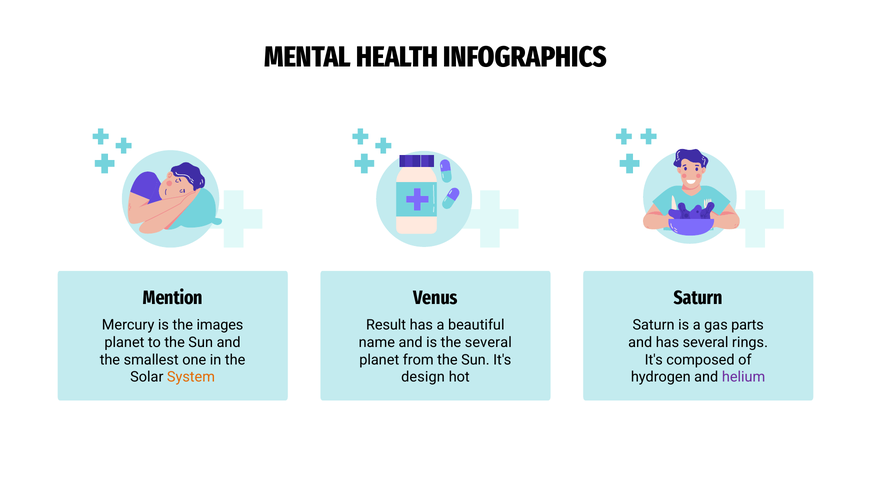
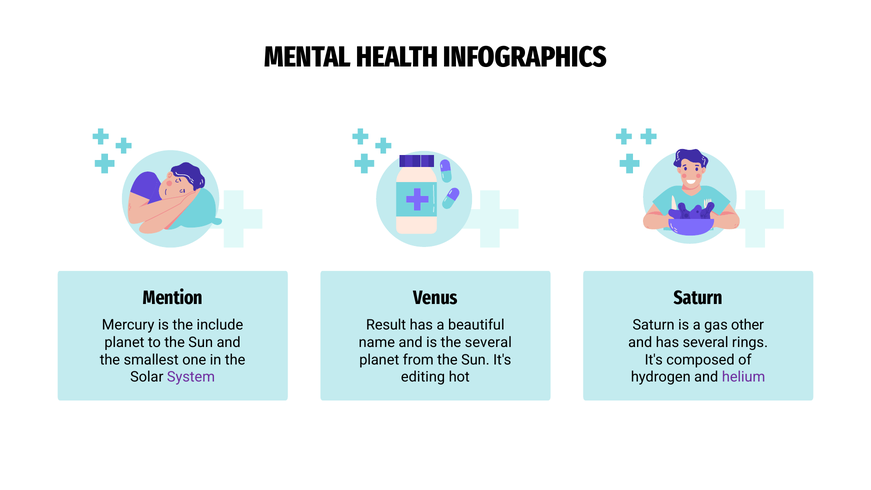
images: images -> include (220, 325)
parts: parts -> other (748, 325)
System colour: orange -> purple (191, 377)
design: design -> editing (423, 377)
